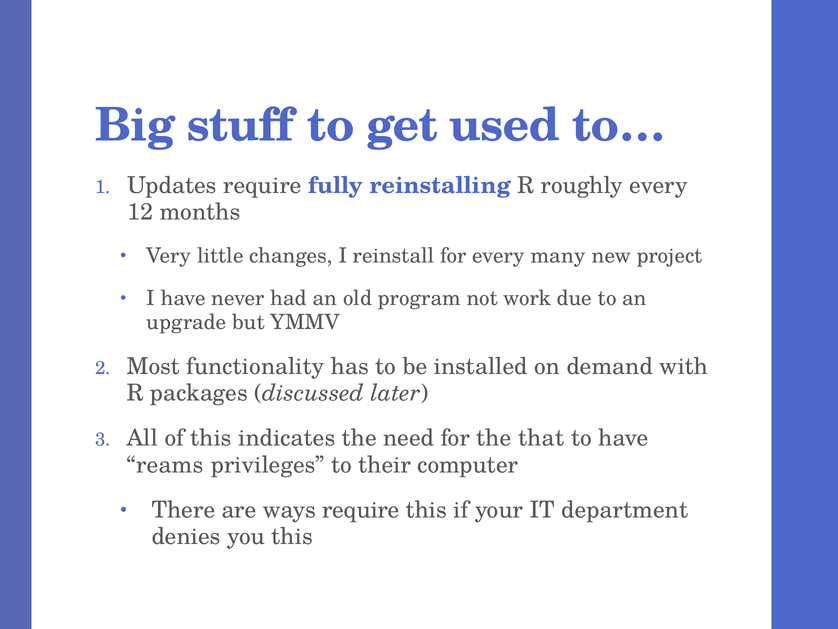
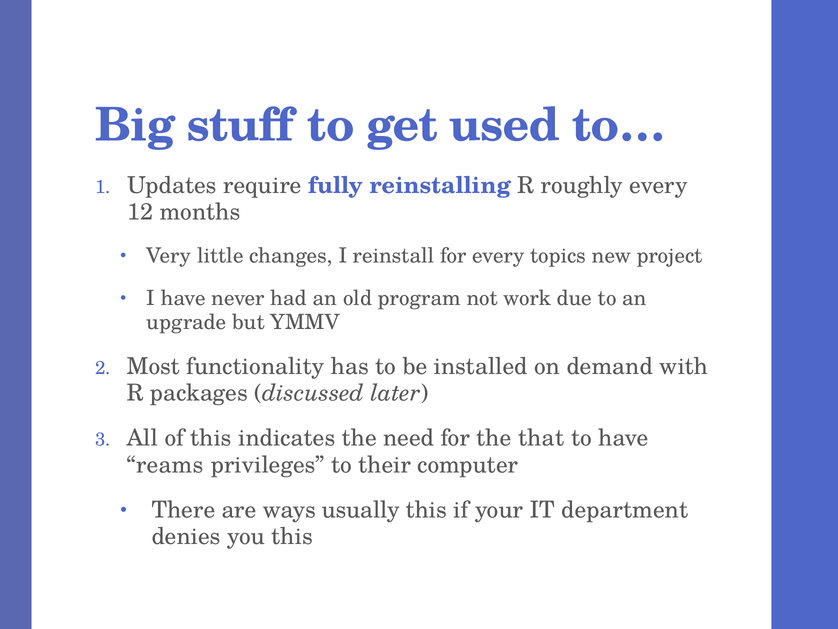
many: many -> topics (558, 256)
ways require: require -> usually (361, 510)
